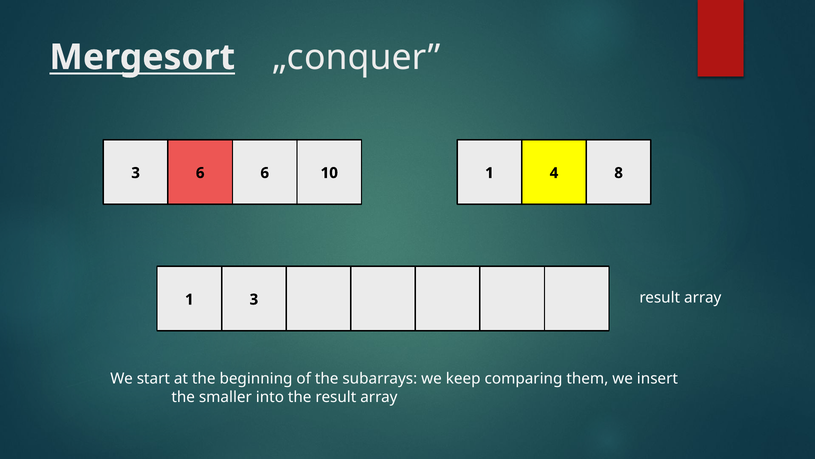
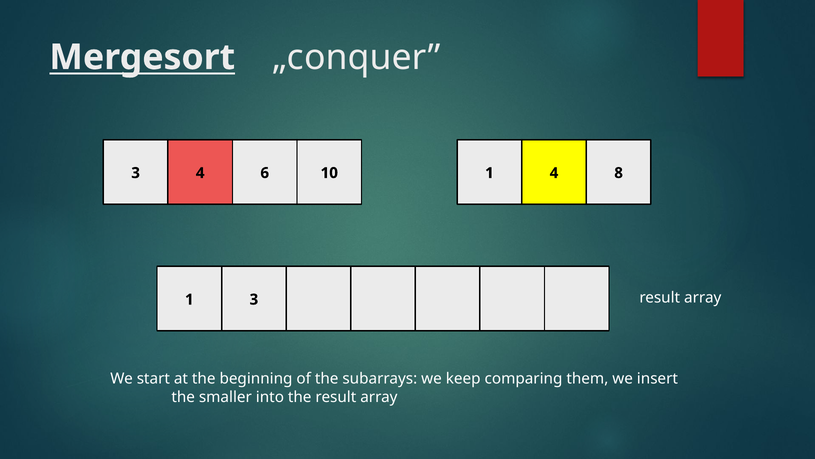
3 6: 6 -> 4 (200, 173)
